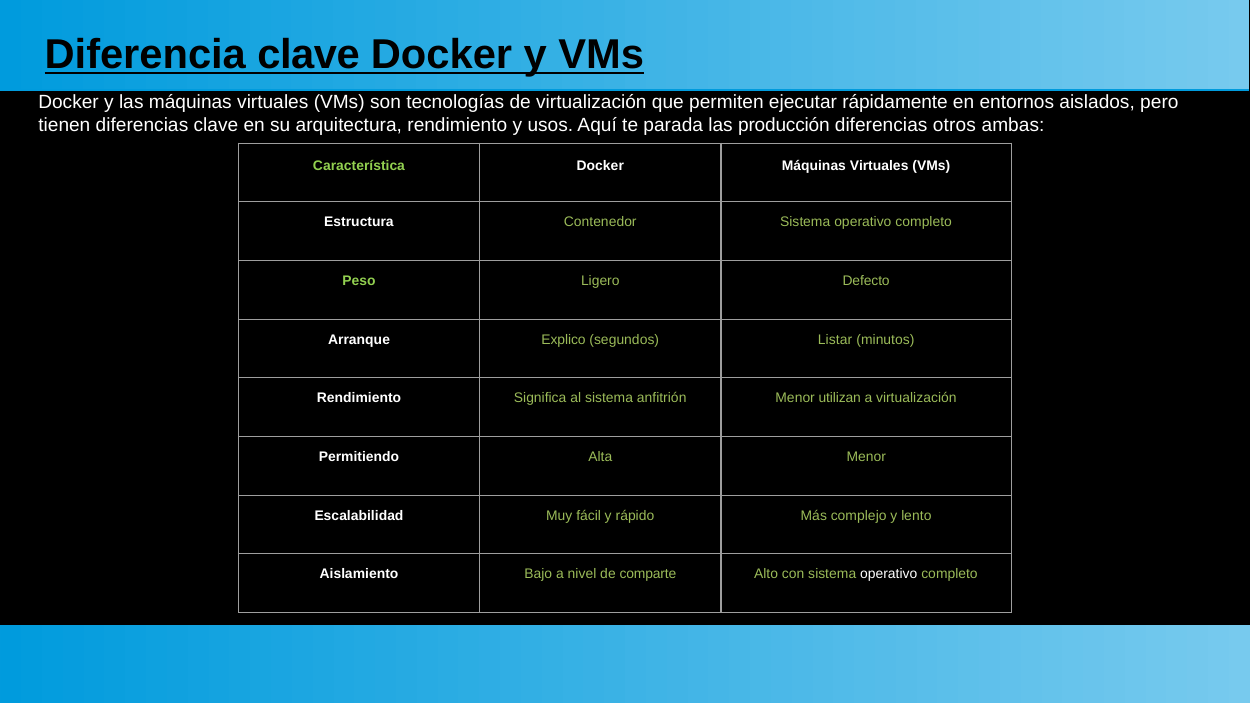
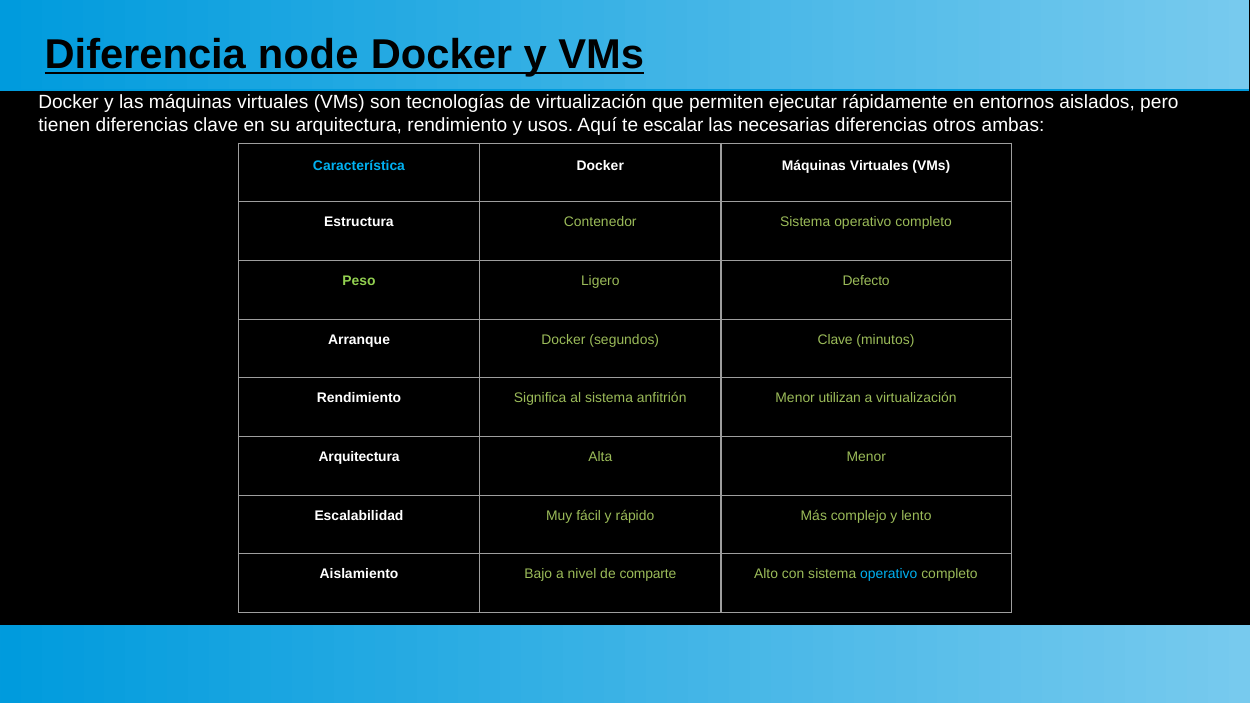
Diferencia clave: clave -> node (308, 55)
parada: parada -> escalar (673, 125)
producción: producción -> necesarias (784, 125)
Característica colour: light green -> light blue (359, 166)
Arranque Explico: Explico -> Docker (563, 340)
segundos Listar: Listar -> Clave (835, 340)
Permitiendo: Permitiendo -> Arquitectura (359, 457)
operativo colour: white -> light blue (889, 574)
